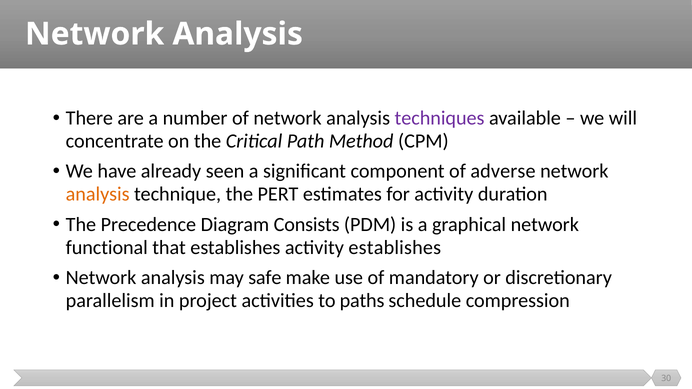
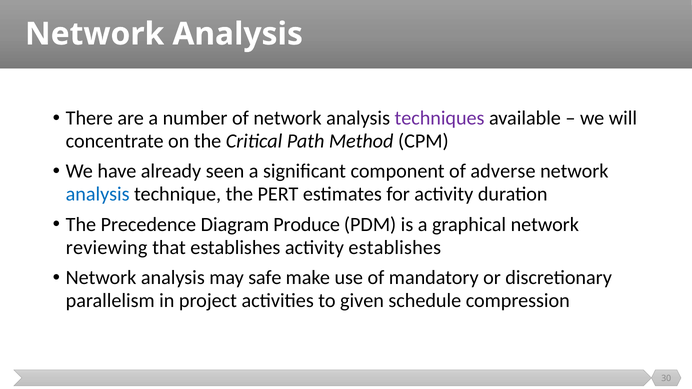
analysis colour: orange -> blue (98, 194)
Consists: Consists -> Produce (307, 224)
functional: functional -> reviewing (107, 248)
paths: paths -> given (362, 301)
